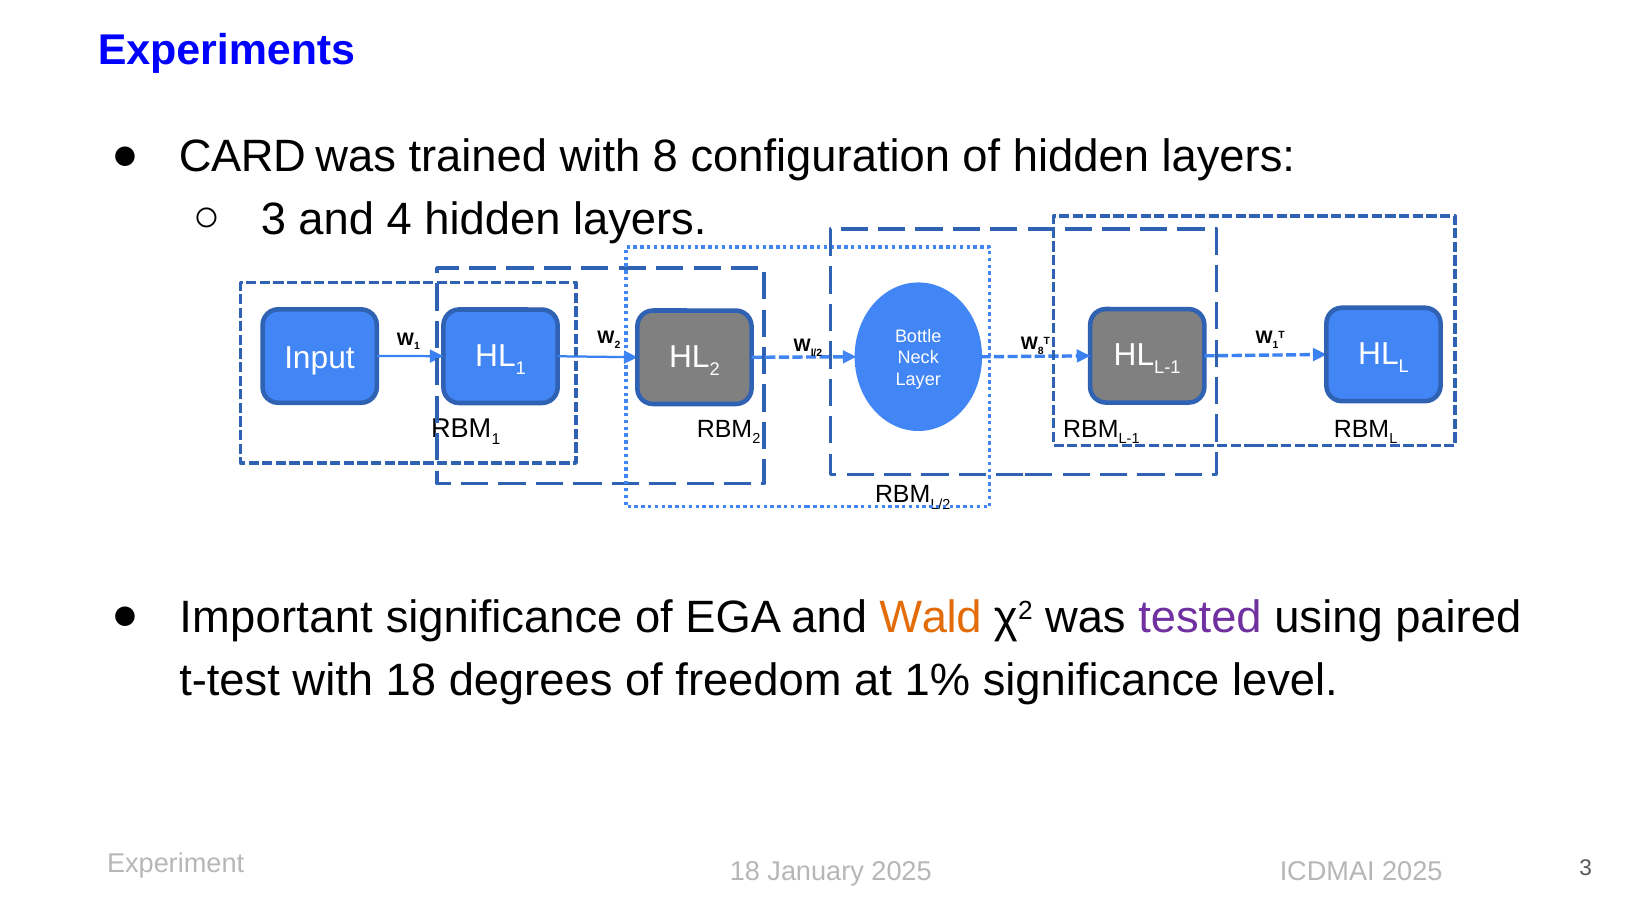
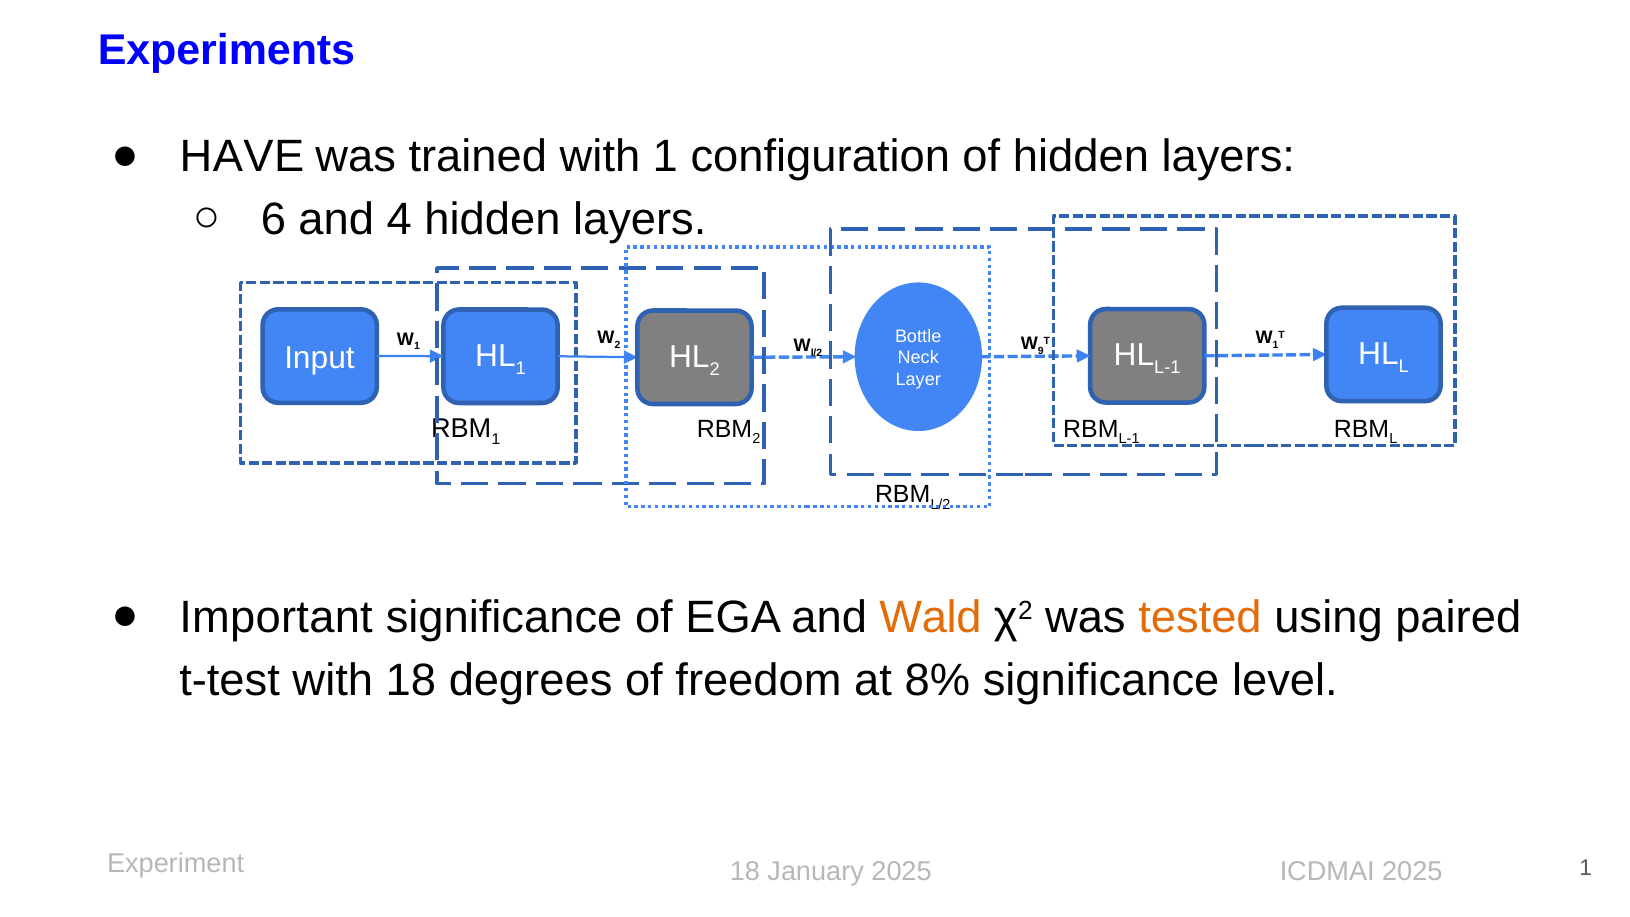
CARD: CARD -> HAVE (242, 157)
with 8: 8 -> 1 (665, 157)
3: 3 -> 6 (273, 219)
8: 8 -> 9 (1041, 351)
tested colour: purple -> orange (1200, 618)
1%: 1% -> 8% (937, 680)
Experiment 3: 3 -> 1 (1586, 868)
